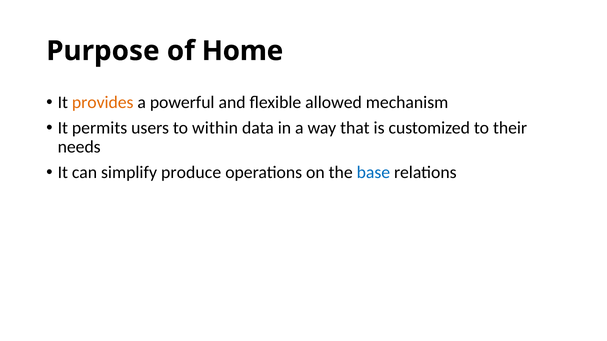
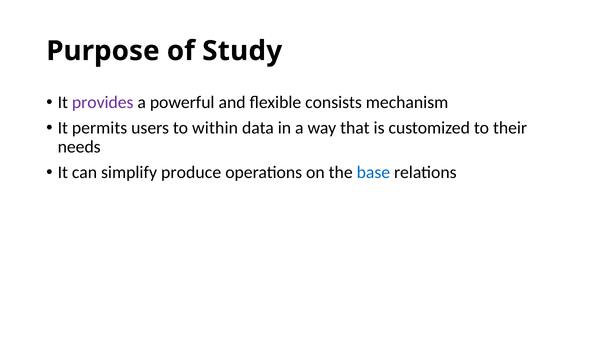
Home: Home -> Study (242, 51)
provides colour: orange -> purple (103, 103)
allowed: allowed -> consists (334, 103)
